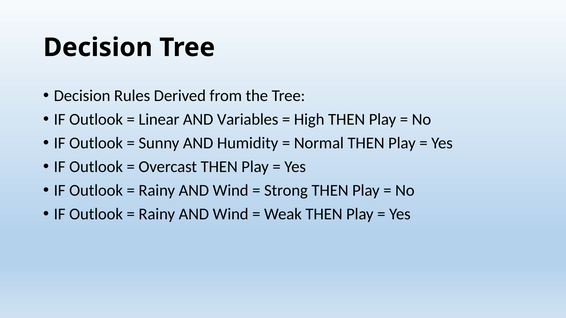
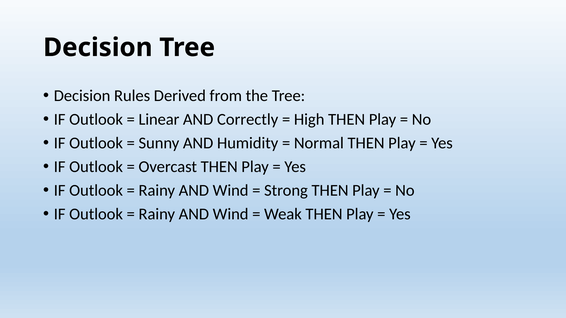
Variables: Variables -> Correctly (248, 119)
